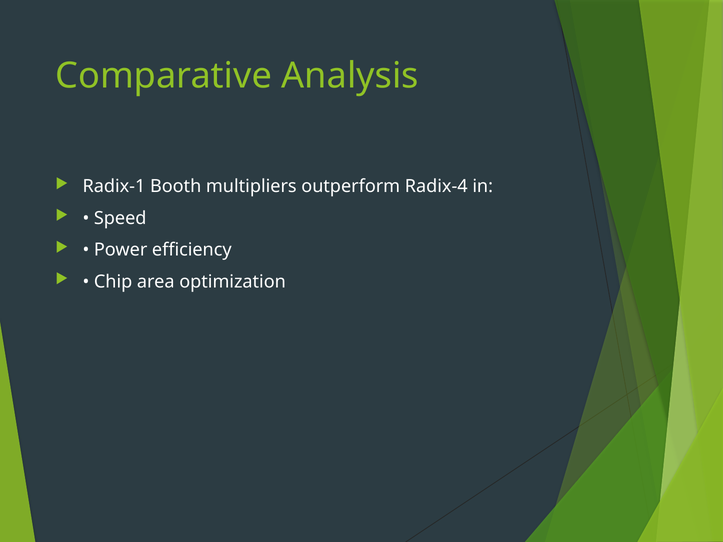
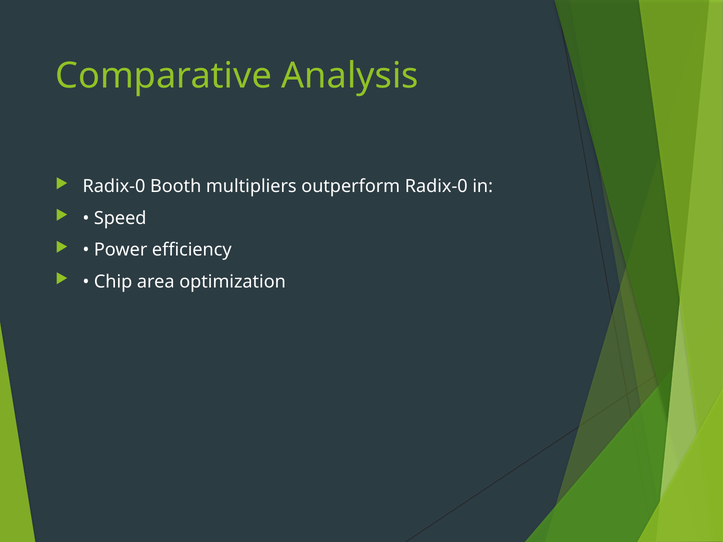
Radix-1: Radix-1 -> Radix-0 (114, 187)
outperform Radix-4: Radix-4 -> Radix-0 (436, 187)
